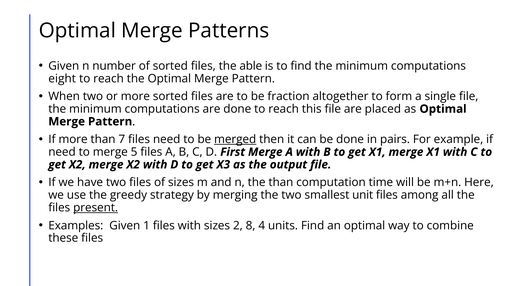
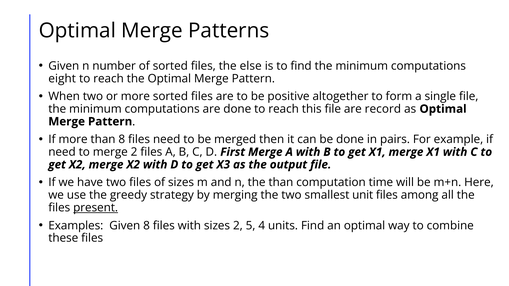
able: able -> else (251, 66)
fraction: fraction -> positive (289, 96)
placed: placed -> record (383, 109)
than 7: 7 -> 8 (122, 140)
merged underline: present -> none (235, 140)
merge 5: 5 -> 2 (134, 152)
Given 1: 1 -> 8 (147, 226)
8: 8 -> 5 (251, 226)
